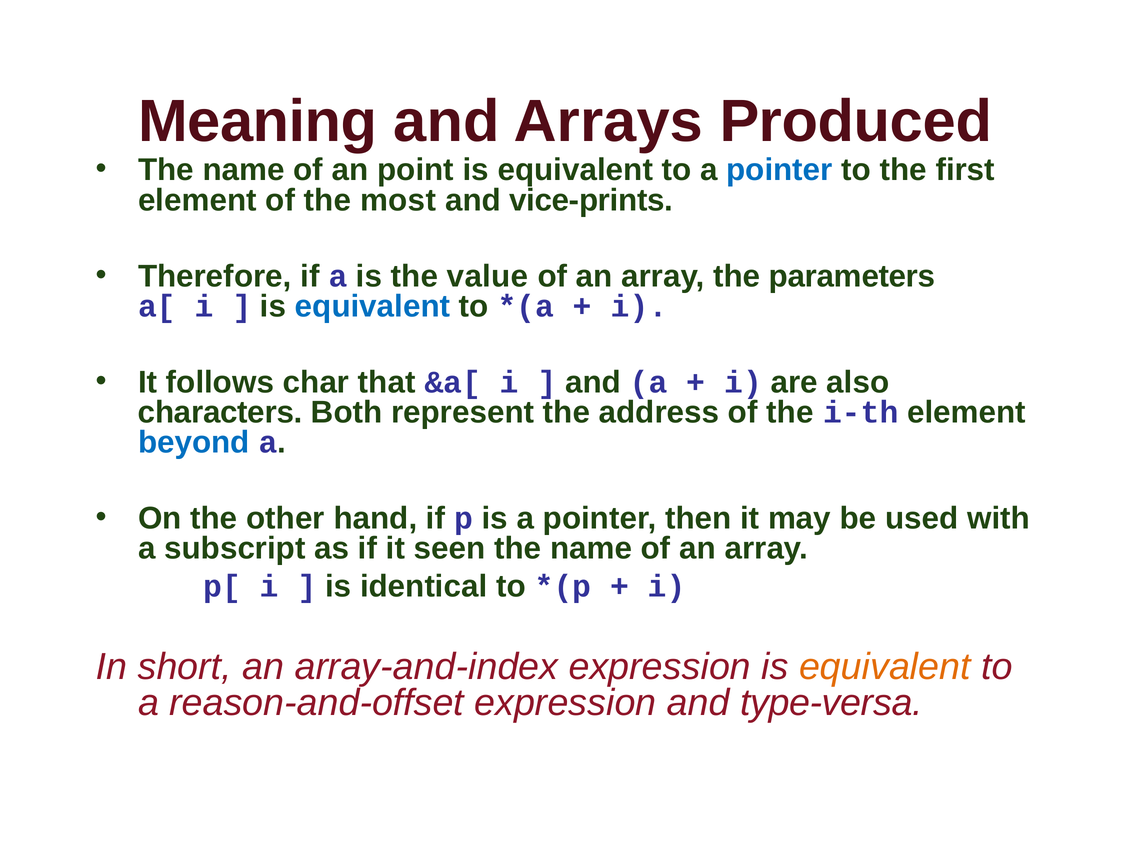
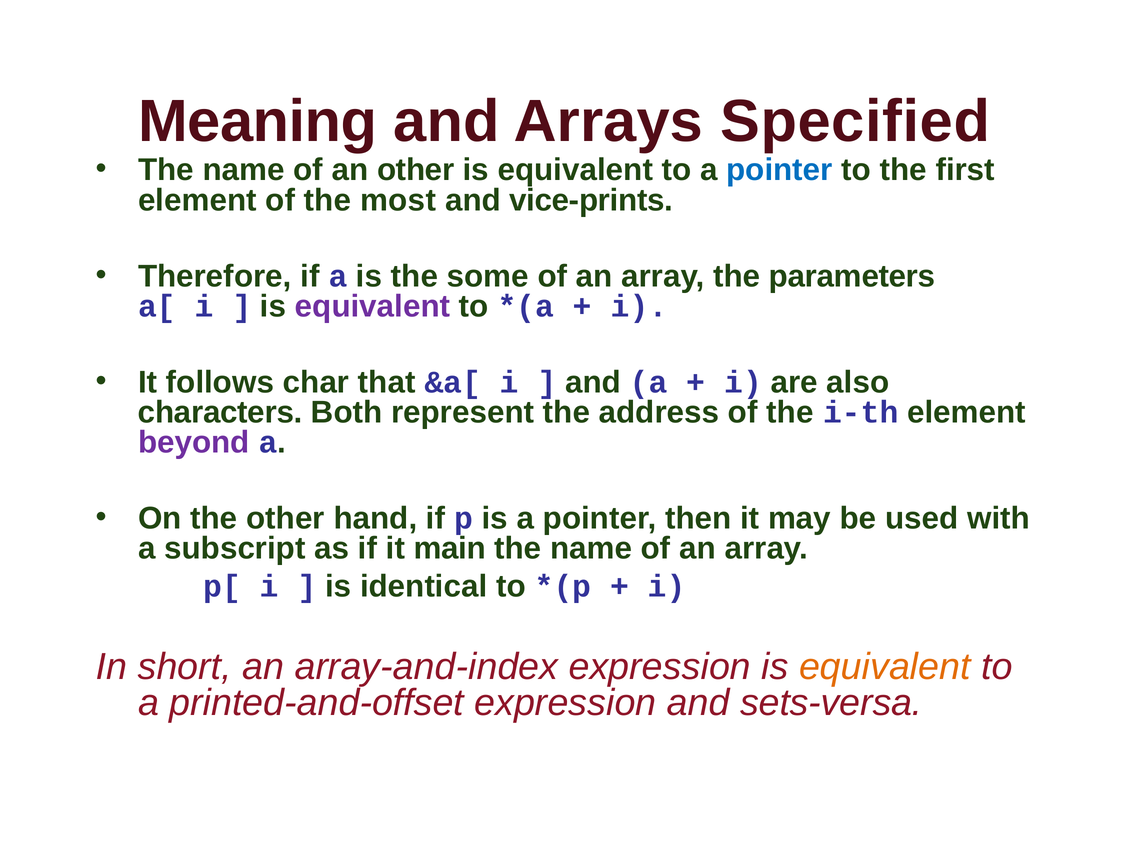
Produced: Produced -> Specified (855, 122)
an point: point -> other (416, 170)
value: value -> some (488, 276)
equivalent colour: blue -> purple (373, 306)
beyond colour: blue -> purple (194, 443)
seen: seen -> main (450, 549)
reason-and-offset: reason-and-offset -> printed-and-offset (317, 703)
type-versa: type-versa -> sets-versa (831, 703)
